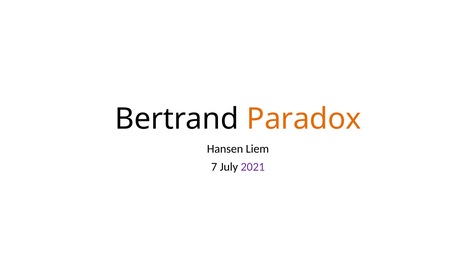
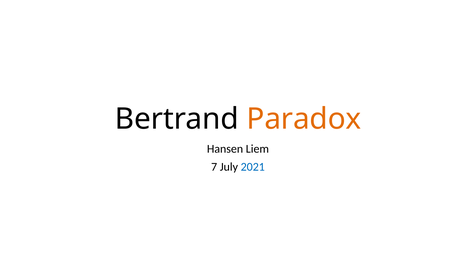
2021 colour: purple -> blue (253, 167)
